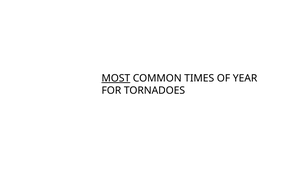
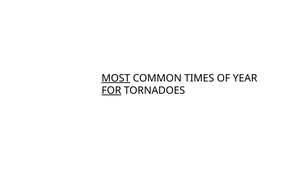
FOR underline: none -> present (111, 91)
